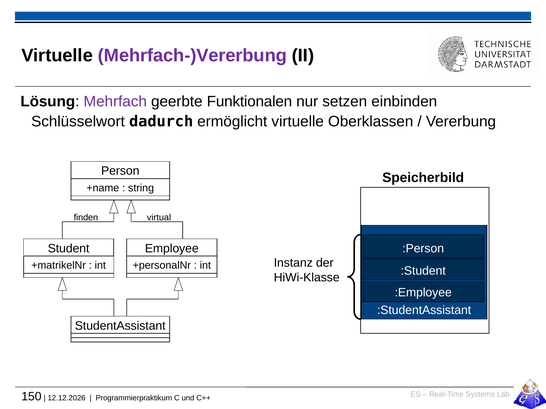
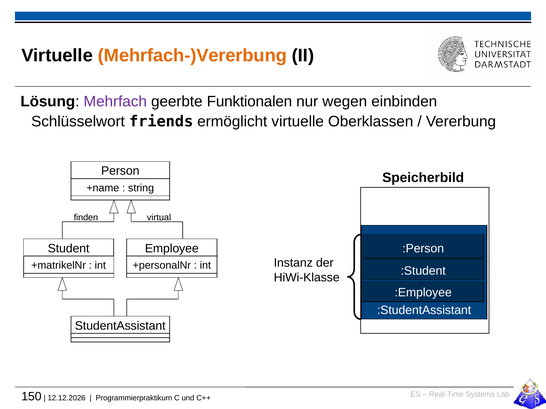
Mehrfach-)Vererbung colour: purple -> orange (192, 55)
setzen: setzen -> wegen (345, 102)
dadurch: dadurch -> friends (161, 122)
